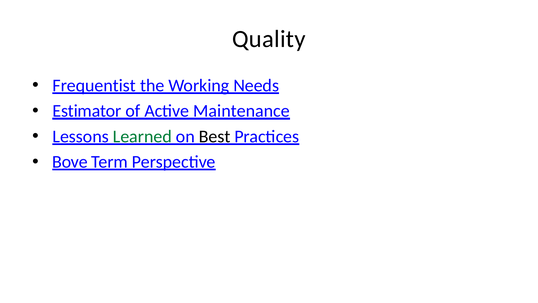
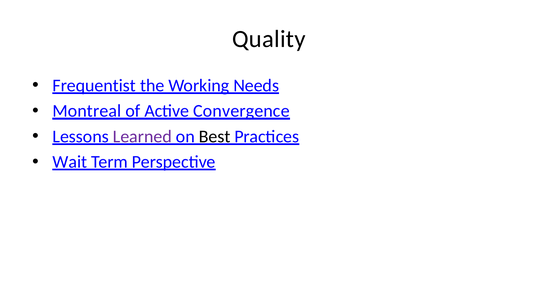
Estimator: Estimator -> Montreal (87, 111)
Maintenance: Maintenance -> Convergence (241, 111)
Learned colour: green -> purple (142, 136)
Bove: Bove -> Wait (70, 162)
